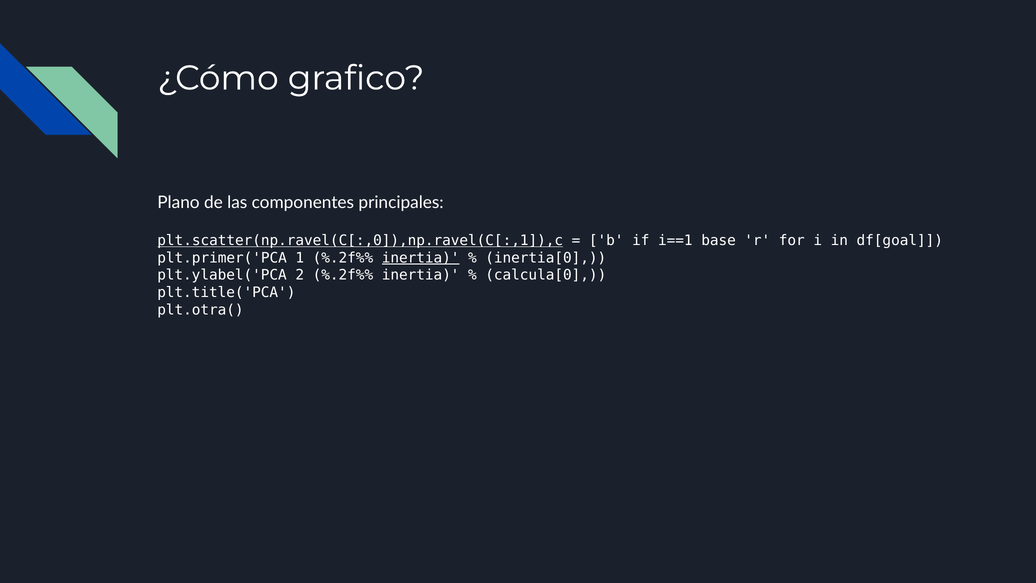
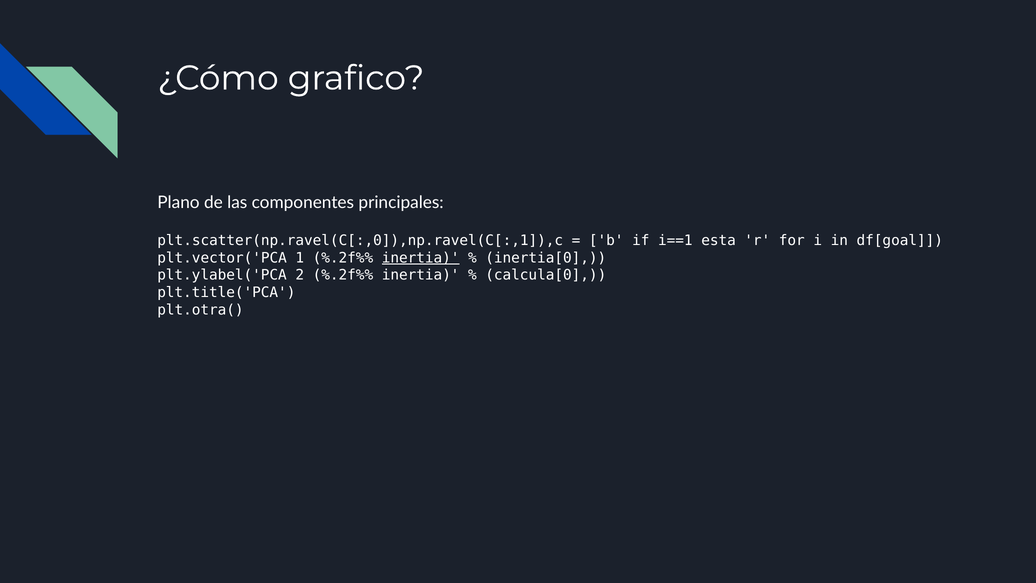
plt.scatter(np.ravel(C[:,0]),np.ravel(C[:,1]),c underline: present -> none (360, 240)
base: base -> esta (719, 240)
plt.primer('PCA: plt.primer('PCA -> plt.vector('PCA (222, 258)
